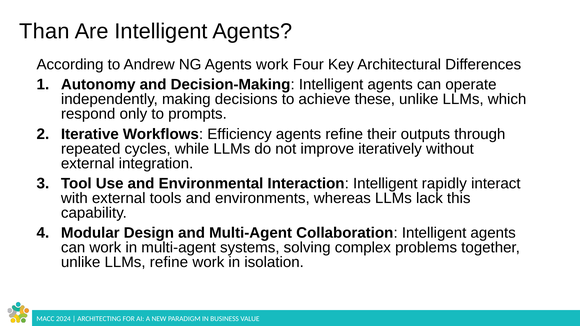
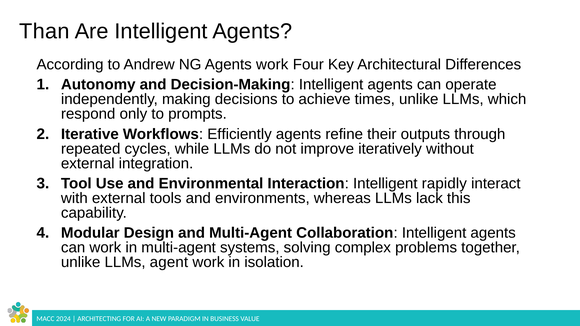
these: these -> times (375, 99)
Efficiency: Efficiency -> Efficiently (240, 134)
LLMs refine: refine -> agent (169, 262)
